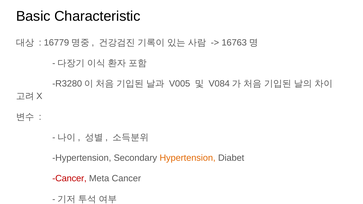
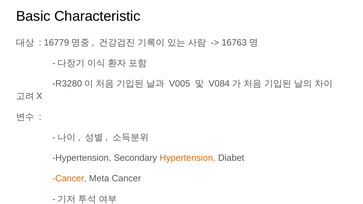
Cancer colour: red -> orange (69, 179)
